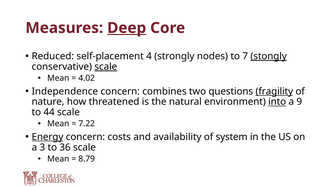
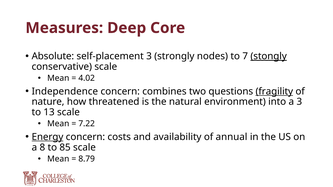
Deep underline: present -> none (127, 28)
Reduced: Reduced -> Absolute (53, 56)
self-placement 4: 4 -> 3 (149, 56)
scale underline: present -> none (106, 67)
into underline: present -> none (277, 102)
a 9: 9 -> 3 (299, 102)
44: 44 -> 13 (49, 112)
system: system -> annual (232, 137)
3: 3 -> 8 (42, 148)
36: 36 -> 85 (65, 148)
